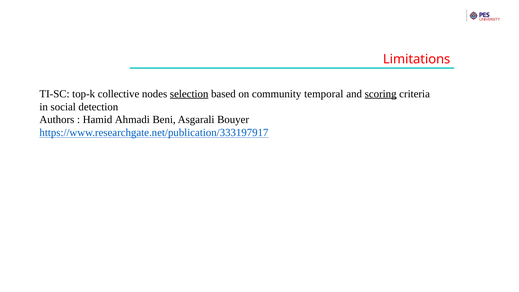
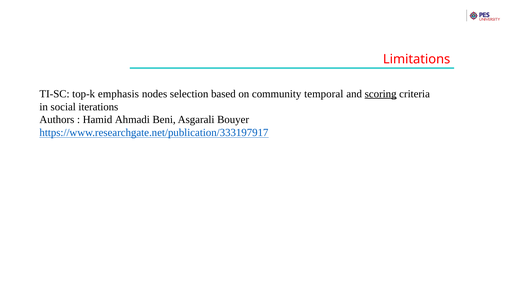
collective: collective -> emphasis (118, 94)
selection underline: present -> none (189, 94)
detection: detection -> iterations (98, 107)
